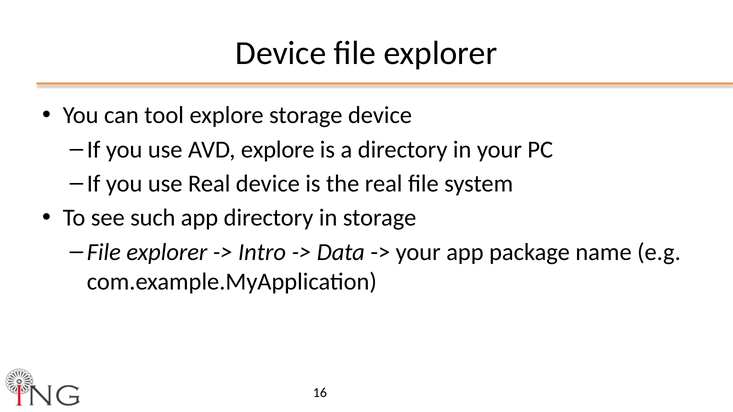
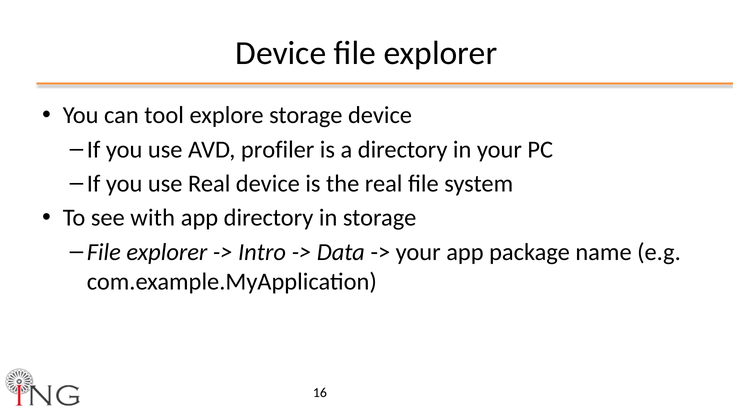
AVD explore: explore -> profiler (278, 150)
such: such -> with (153, 218)
